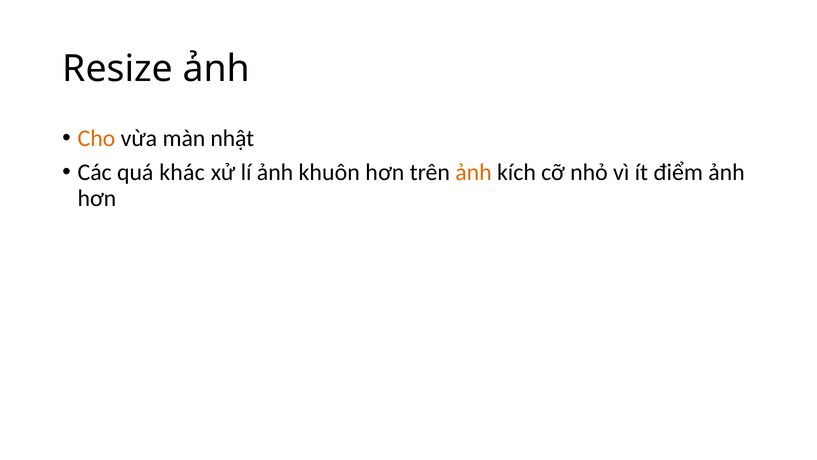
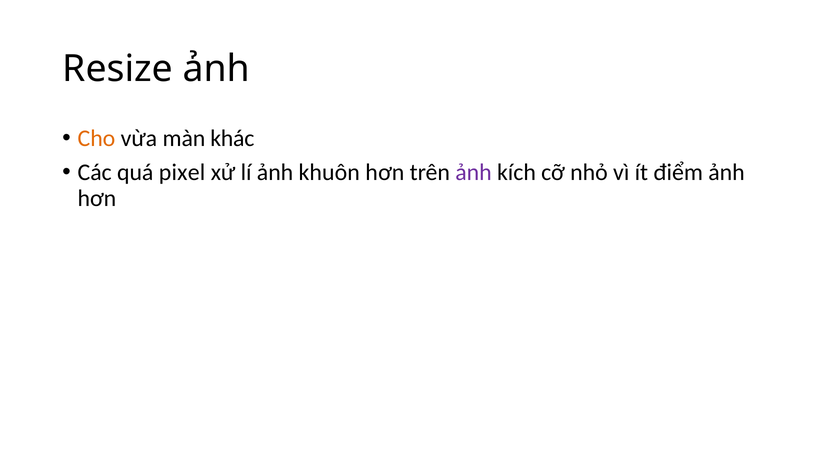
nhật: nhật -> khác (232, 138)
khác: khác -> pixel (182, 172)
ảnh colour: orange -> purple (474, 172)
